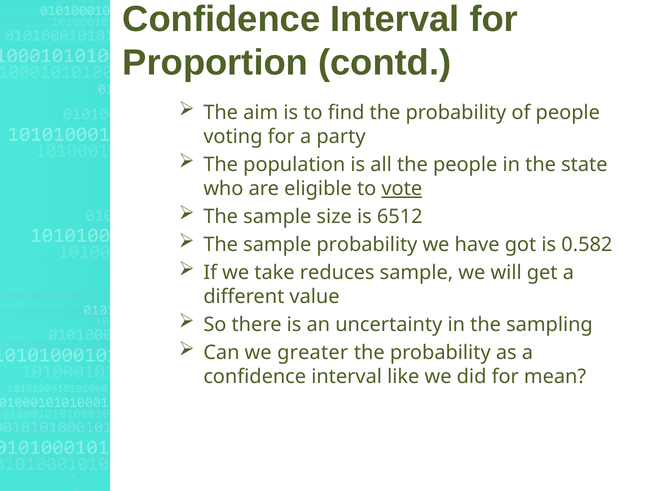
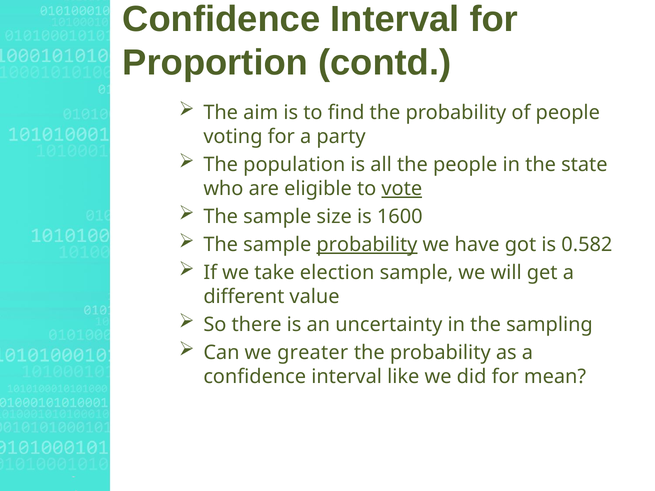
6512: 6512 -> 1600 (400, 217)
probability underline: none -> present (367, 245)
reduces: reduces -> election (337, 273)
